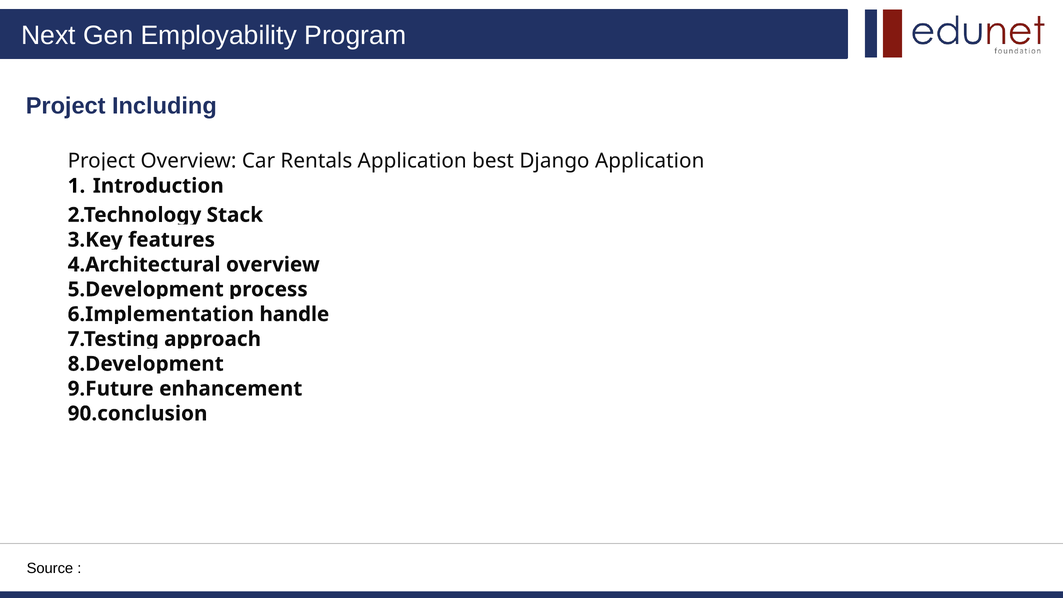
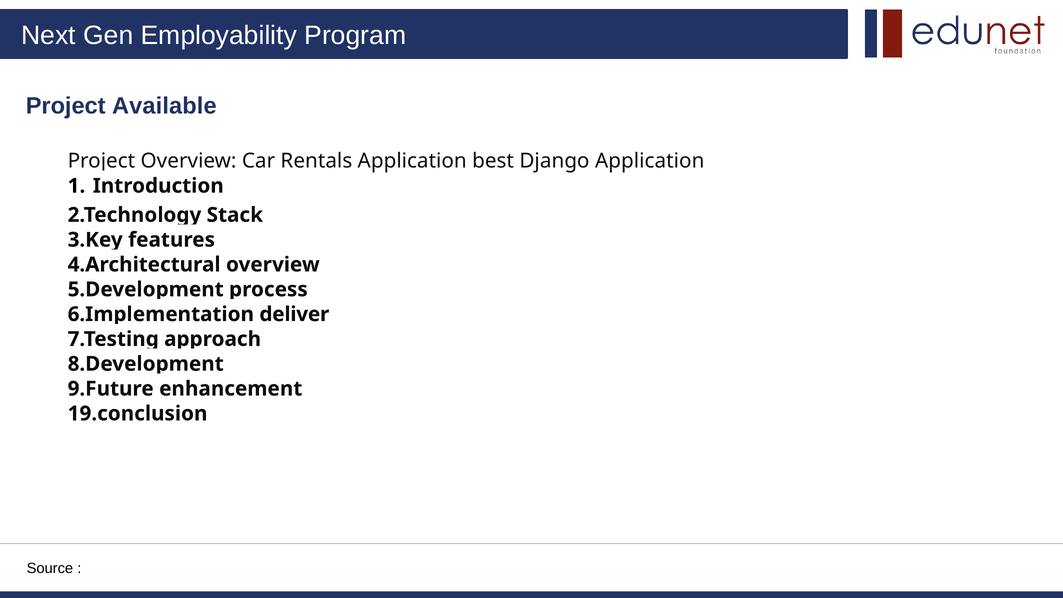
Including: Including -> Available (164, 106)
handle: handle -> deliver (294, 314)
90.conclusion: 90.conclusion -> 19.conclusion (138, 414)
